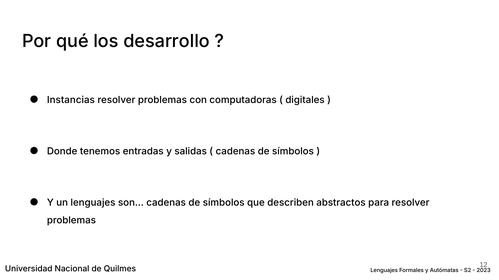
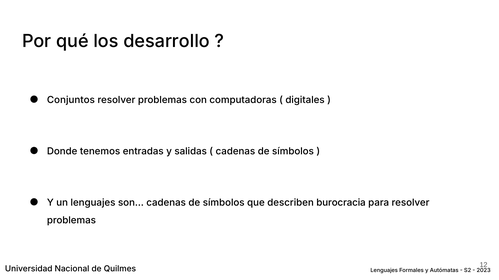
Instancias: Instancias -> Conjuntos (71, 100)
abstractos: abstractos -> burocracia (341, 203)
